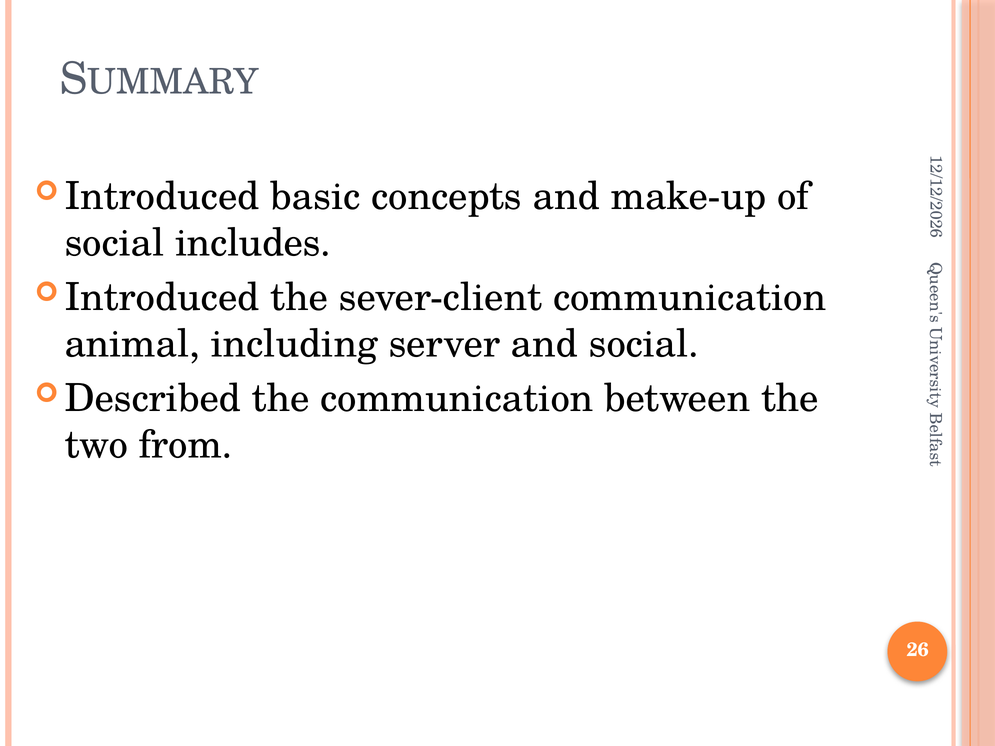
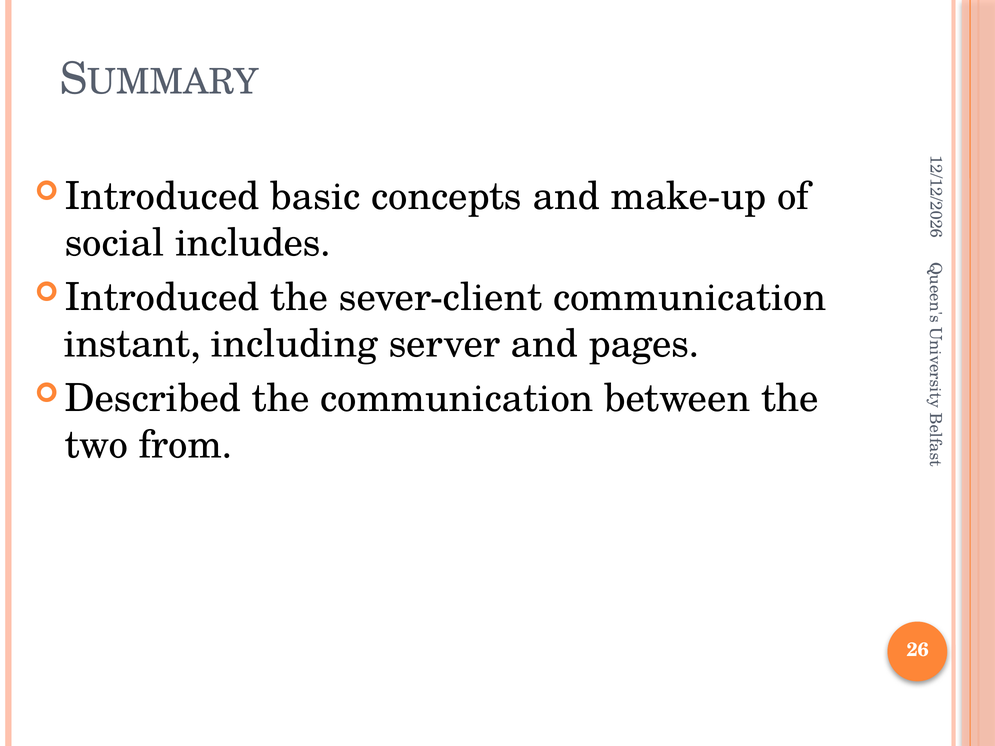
animal: animal -> instant (132, 344)
and social: social -> pages (644, 344)
